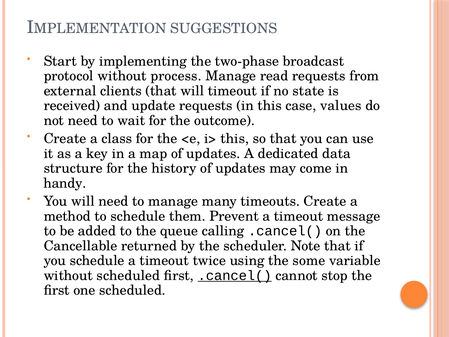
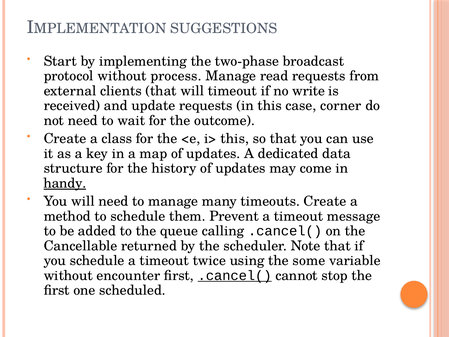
state: state -> write (309, 91)
values: values -> corner (341, 106)
handy underline: none -> present (65, 183)
without scheduled: scheduled -> encounter (128, 275)
